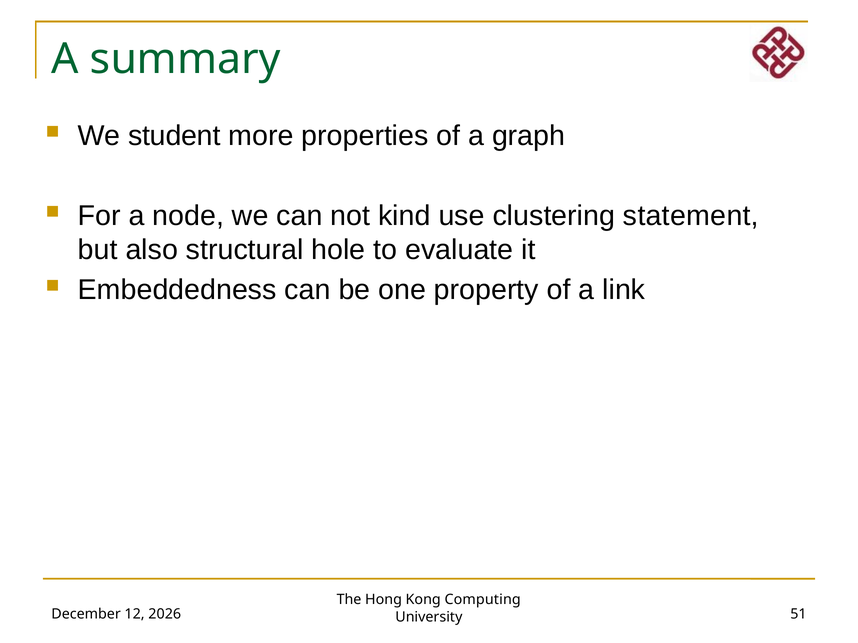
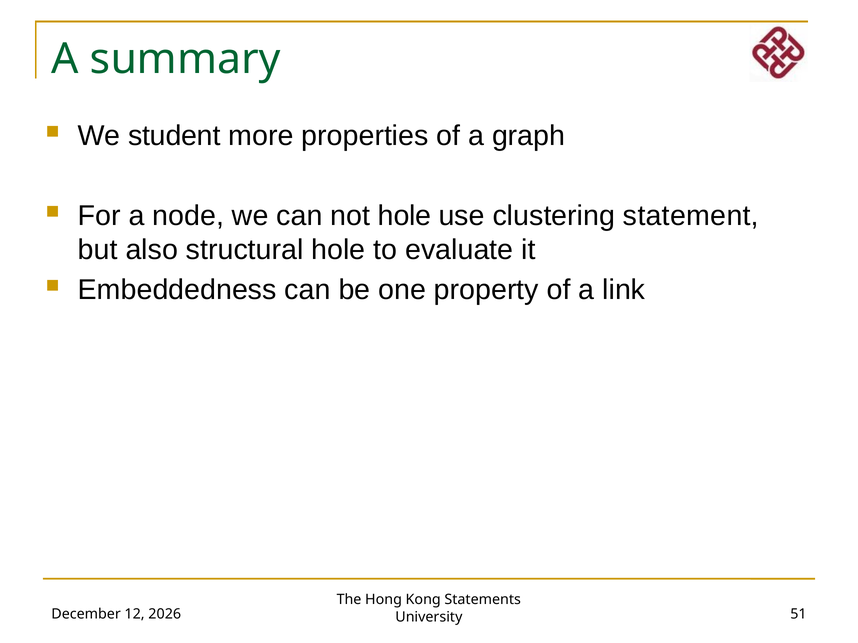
not kind: kind -> hole (405, 216)
Computing: Computing -> Statements (483, 600)
